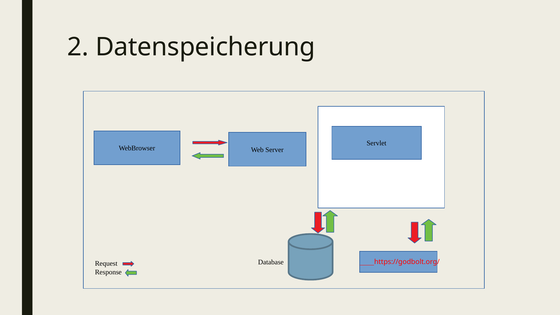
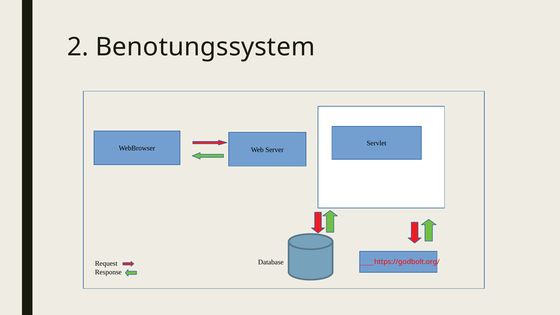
Datenspeicherung: Datenspeicherung -> Benotungssystem (205, 47)
